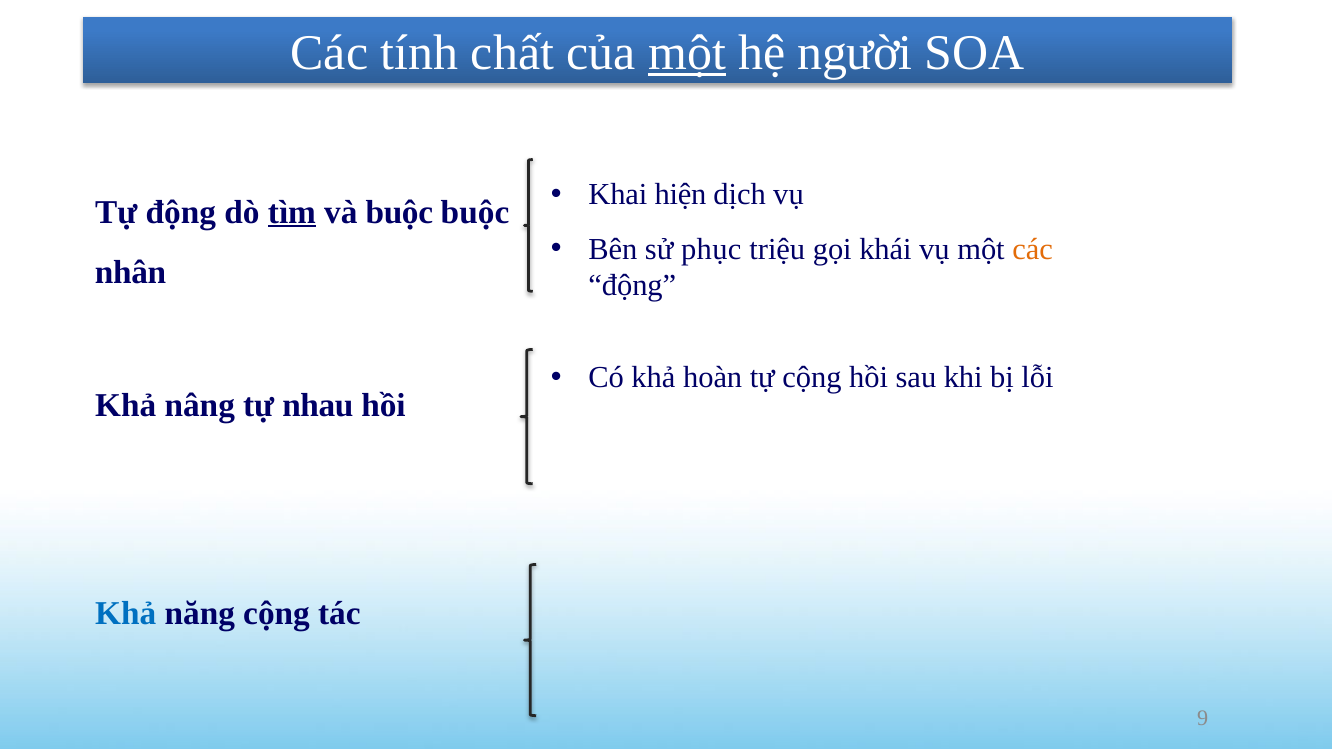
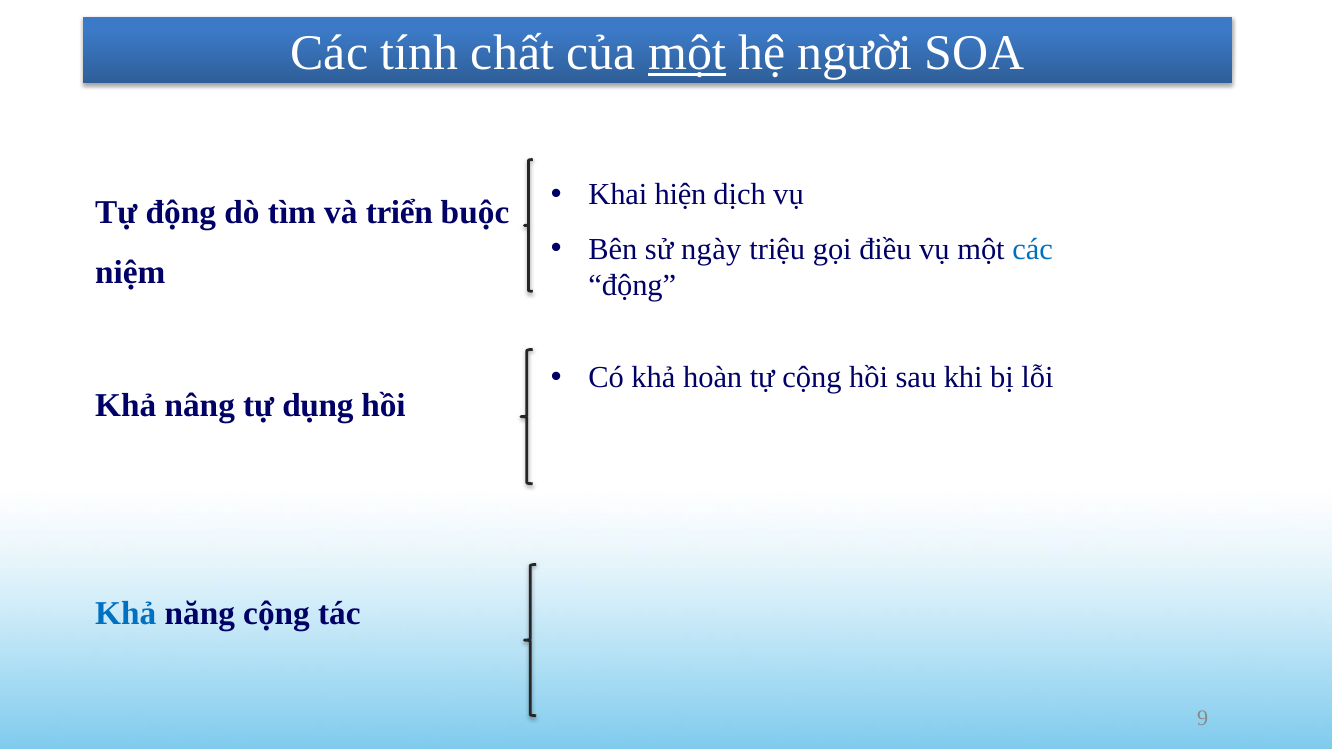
tìm underline: present -> none (292, 212)
và buộc: buộc -> triển (399, 212)
phục: phục -> ngày (711, 249)
khái: khái -> điều (885, 249)
các colour: orange -> blue (1033, 249)
nhân: nhân -> niệm (130, 272)
nhau: nhau -> dụng (318, 405)
